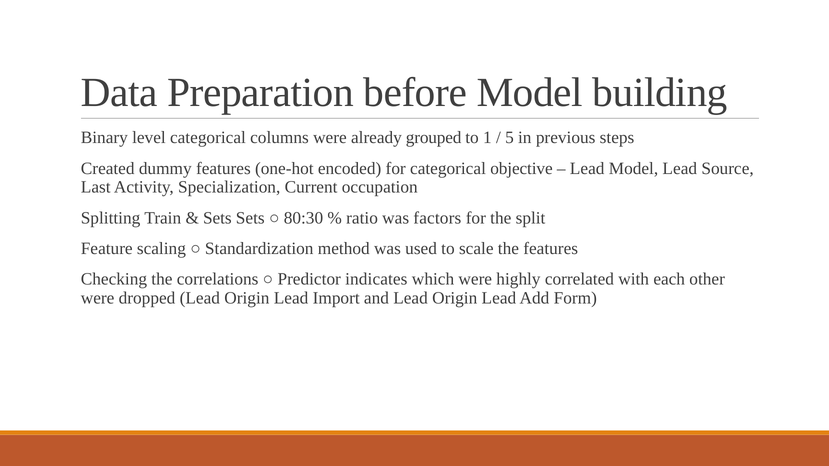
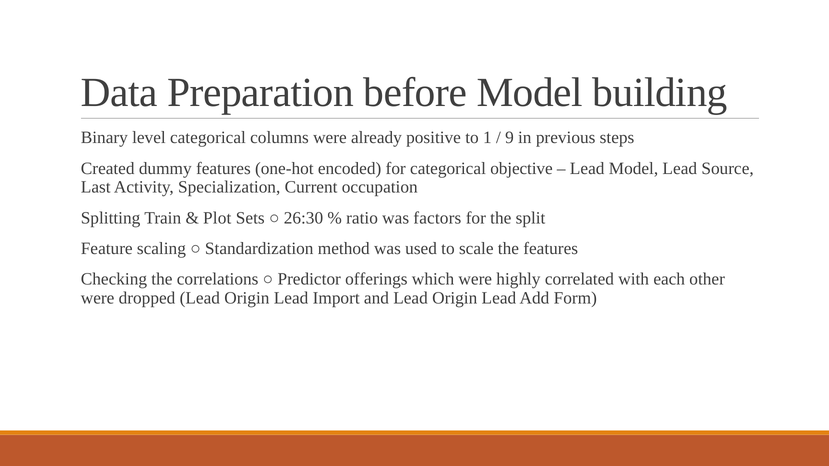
grouped: grouped -> positive (434, 138)
5: 5 -> 9 (509, 138)
Sets: Sets -> Plot (217, 218)
80:30: 80:30 -> 26:30 (303, 218)
indicates: indicates -> offerings (376, 279)
